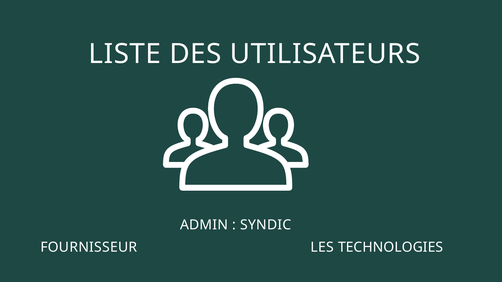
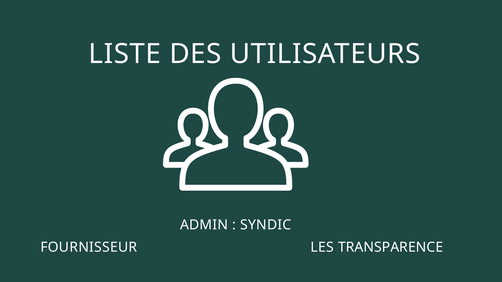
TECHNOLOGIES: TECHNOLOGIES -> TRANSPARENCE (391, 248)
